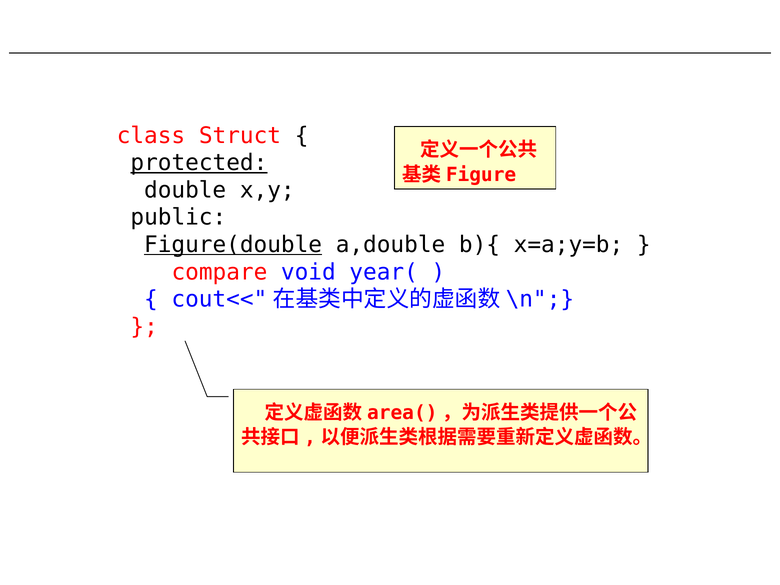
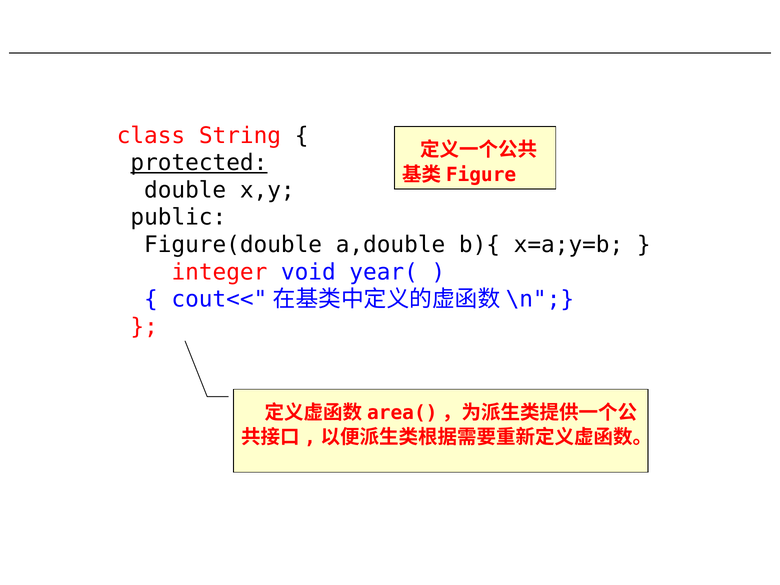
Struct: Struct -> String (240, 136)
Figure(double underline: present -> none (233, 245)
compare: compare -> integer (219, 272)
